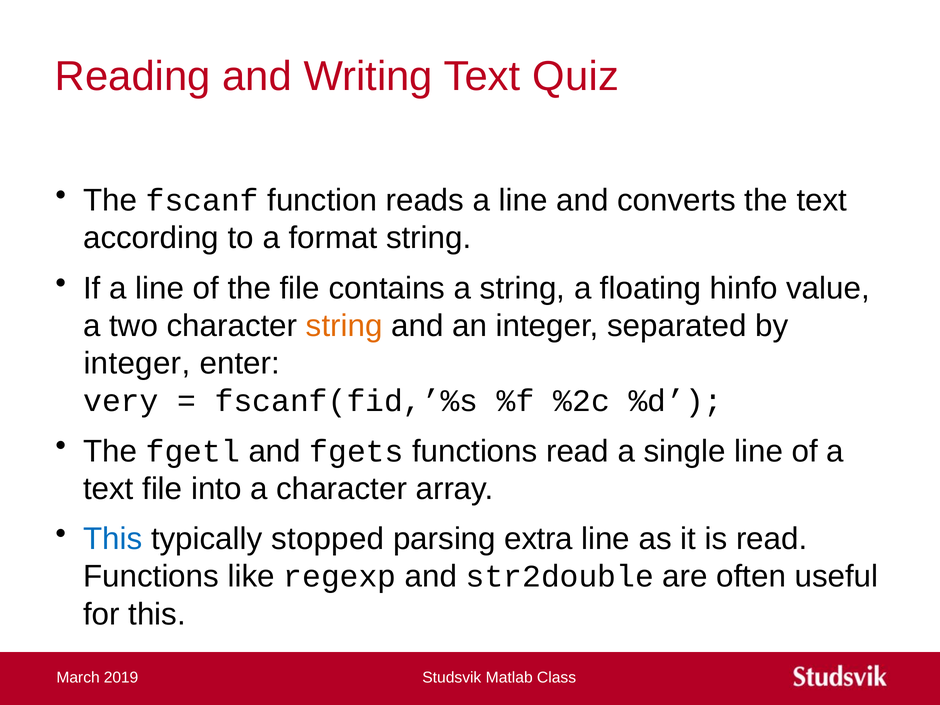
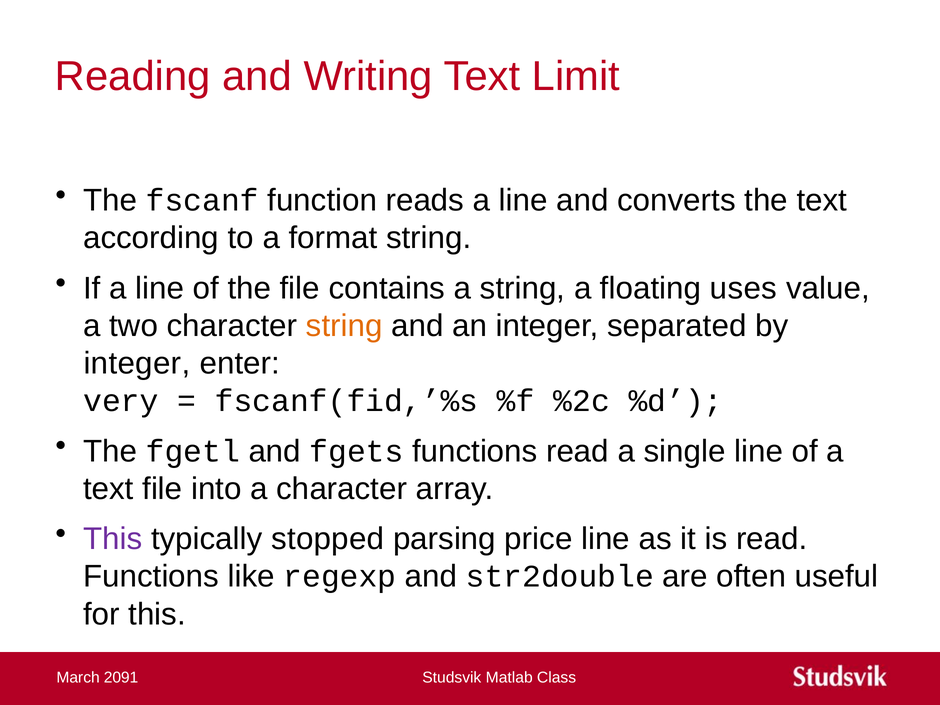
Quiz: Quiz -> Limit (576, 77)
hinfo: hinfo -> uses (744, 288)
This colour: blue -> purple (113, 539)
extra: extra -> price (538, 539)
2019: 2019 -> 2091 (121, 677)
